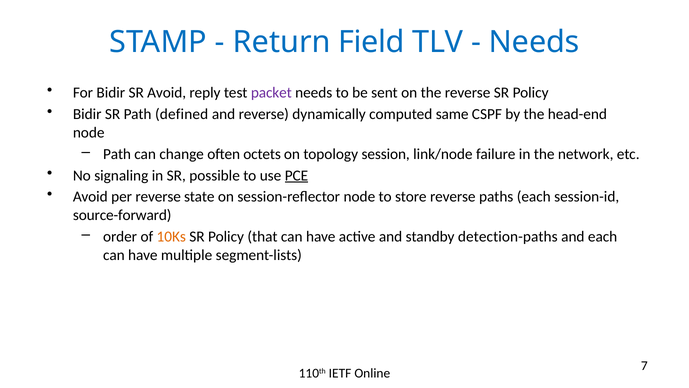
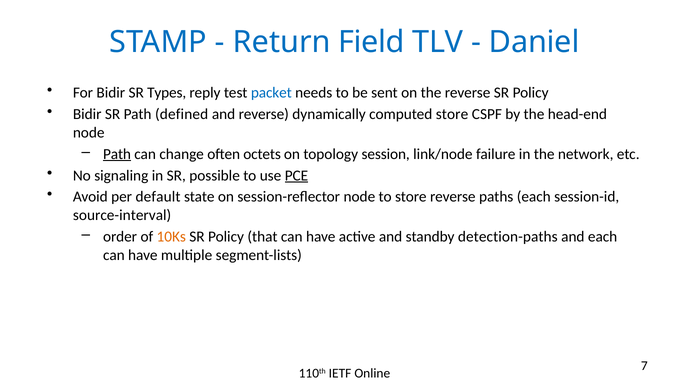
Needs: Needs -> Daniel (534, 42)
SR Avoid: Avoid -> Types (167, 93)
packet colour: purple -> blue (271, 93)
computed same: same -> store (452, 114)
Path underline: none -> present (117, 154)
per reverse: reverse -> default (158, 197)
source-forward: source-forward -> source-interval (122, 215)
